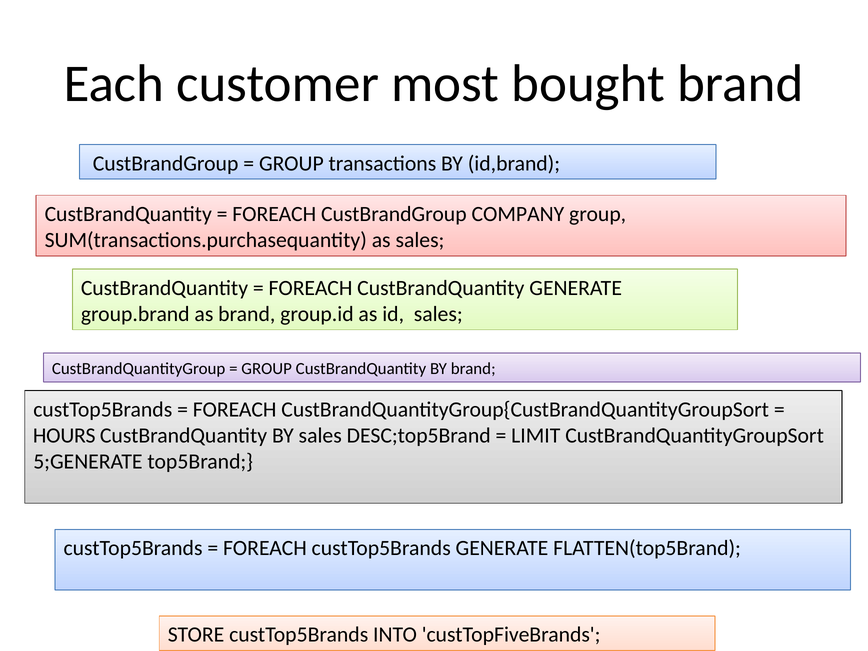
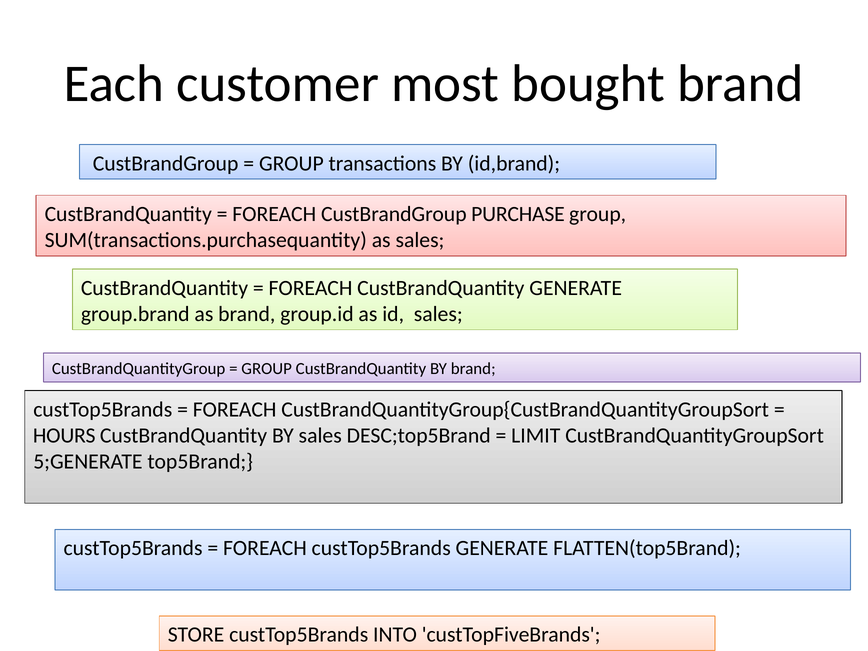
COMPANY: COMPANY -> PURCHASE (518, 214)
